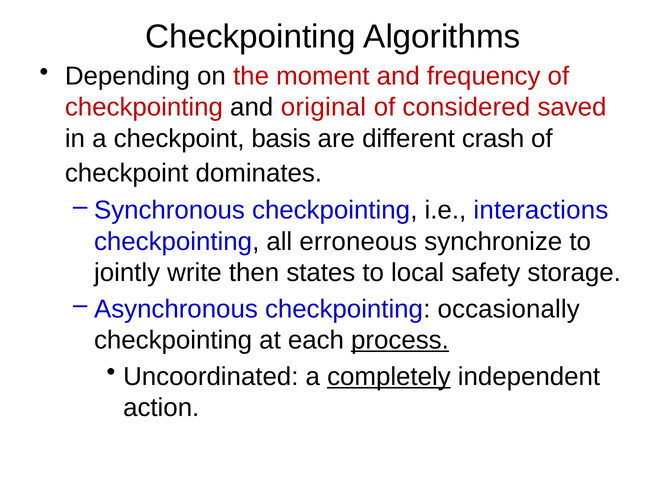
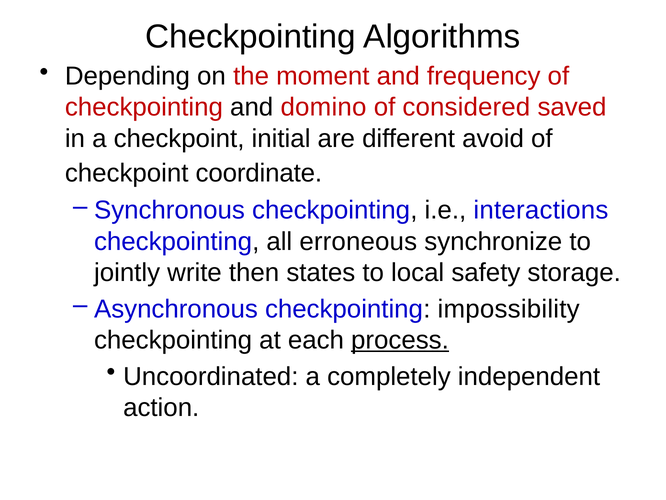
original: original -> domino (323, 107)
basis: basis -> initial (281, 138)
crash: crash -> avoid (493, 138)
dominates: dominates -> coordinate (259, 173)
occasionally: occasionally -> impossibility (509, 309)
completely underline: present -> none (389, 376)
